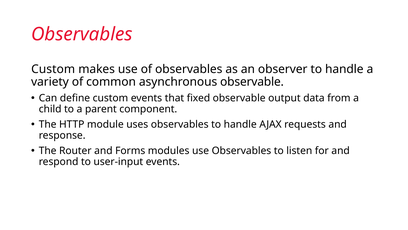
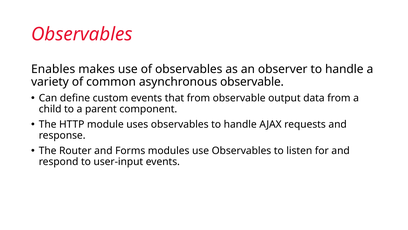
Custom: Custom -> Enables (53, 69)
that fixed: fixed -> from (198, 98)
